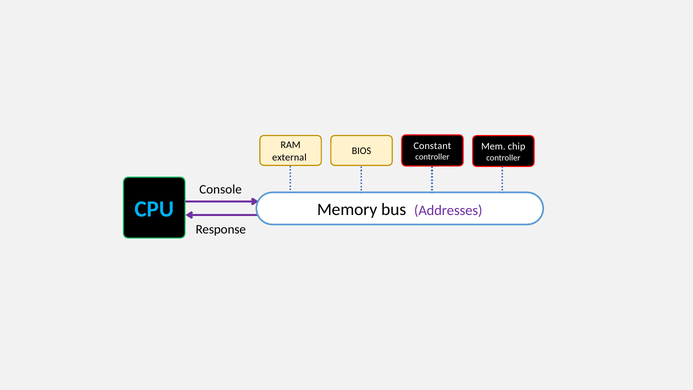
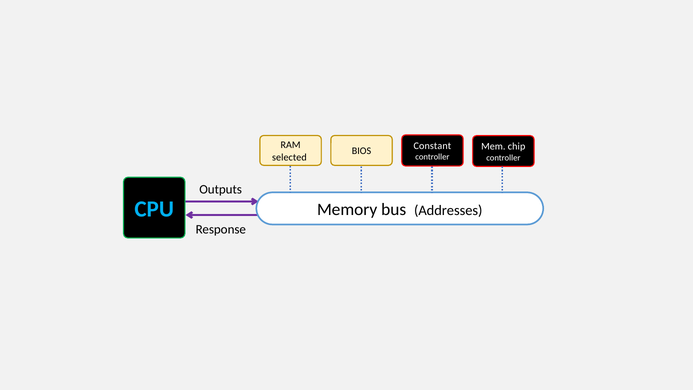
external: external -> selected (289, 157)
Console: Console -> Outputs (221, 189)
Addresses colour: purple -> black (448, 210)
